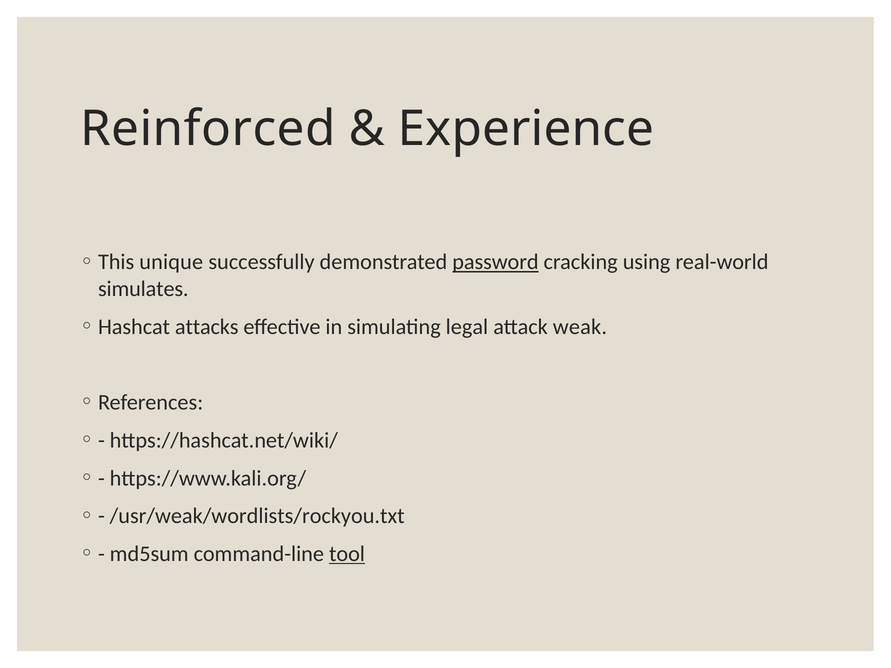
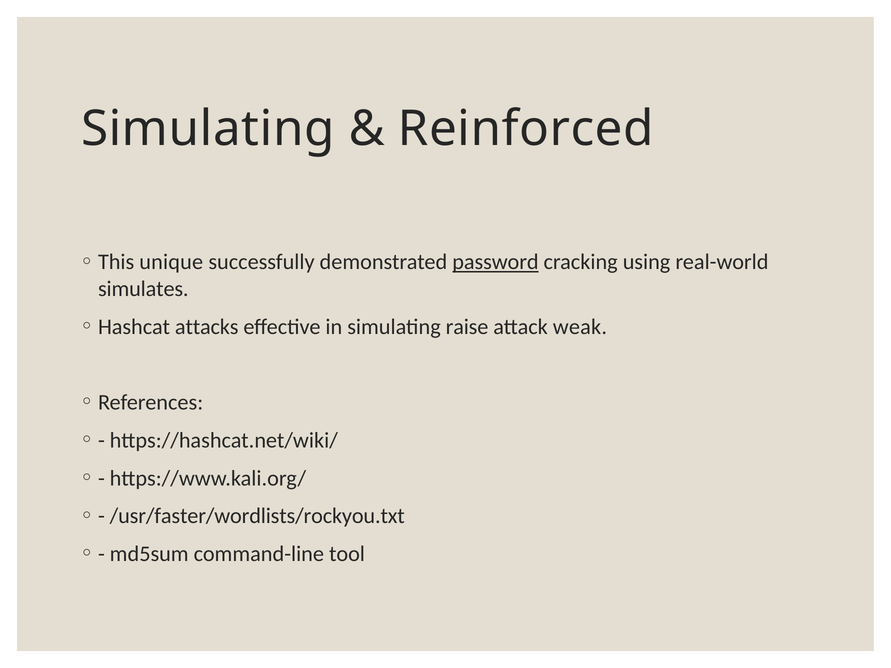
Reinforced: Reinforced -> Simulating (208, 129)
Experience: Experience -> Reinforced (526, 129)
legal: legal -> raise (467, 327)
/usr/weak/wordlists/rockyou.txt: /usr/weak/wordlists/rockyou.txt -> /usr/faster/wordlists/rockyou.txt (257, 516)
tool underline: present -> none (347, 554)
